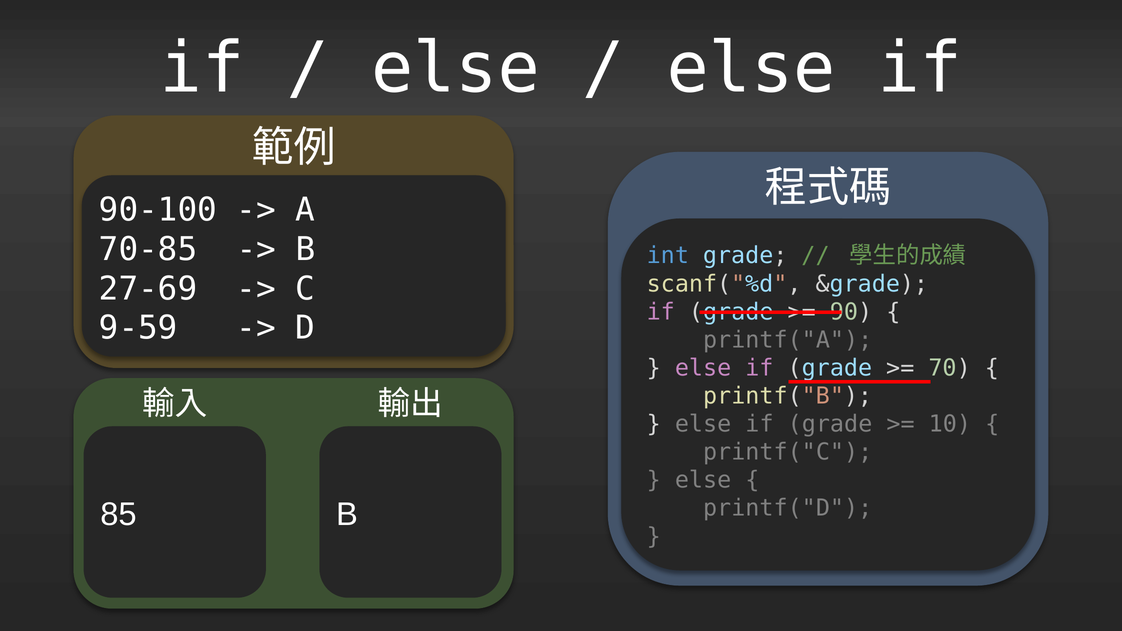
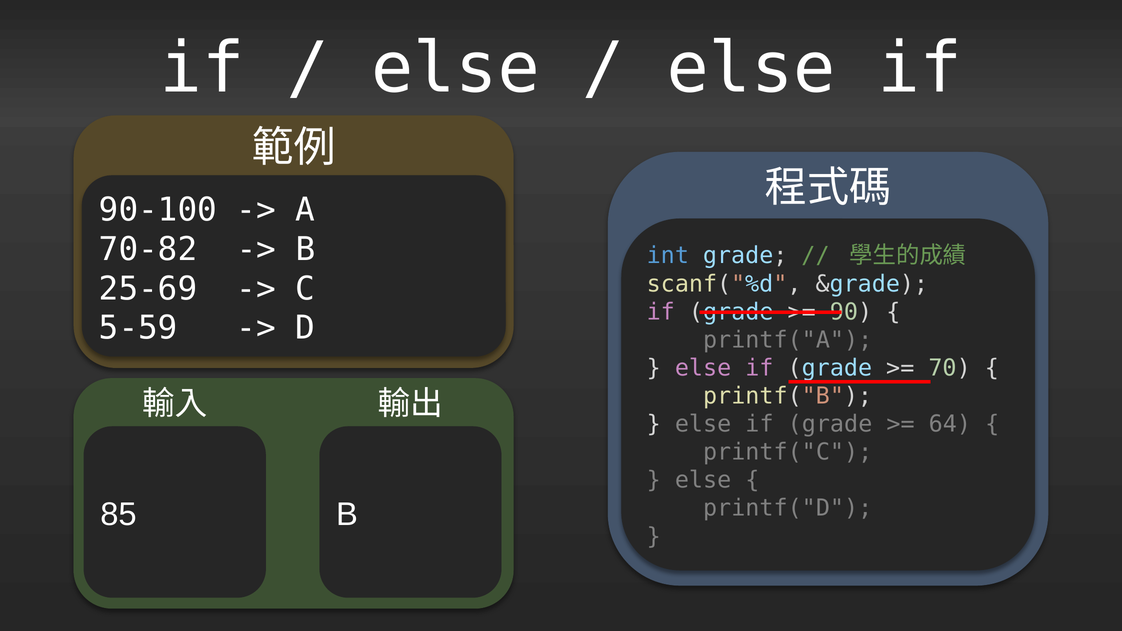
70-85: 70-85 -> 70-82 (148, 249)
27-69: 27-69 -> 25-69 (148, 289)
9-59: 9-59 -> 5-59 (138, 328)
10: 10 -> 64 (950, 424)
